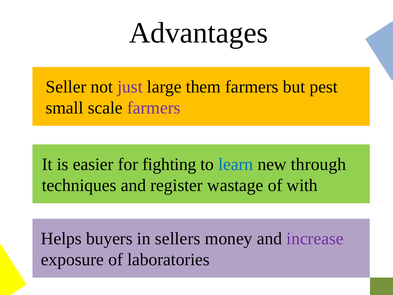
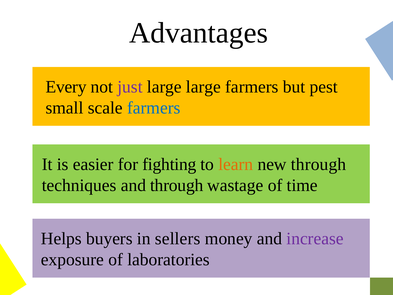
Seller: Seller -> Every (66, 87)
large them: them -> large (203, 87)
farmers colour: purple -> blue (154, 108)
learn colour: blue -> orange (236, 164)
and register: register -> through (177, 185)
with: with -> time (302, 185)
